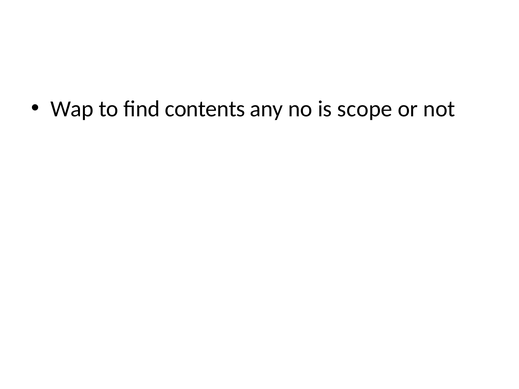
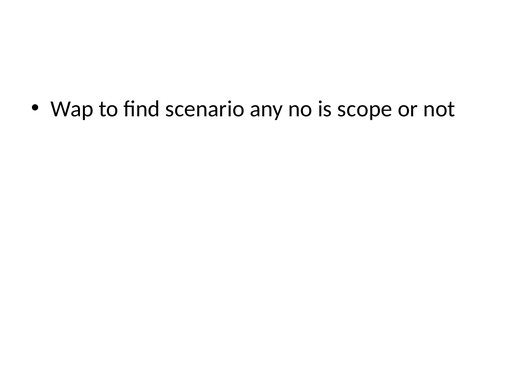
contents: contents -> scenario (205, 109)
